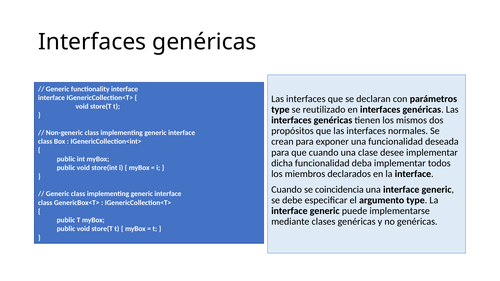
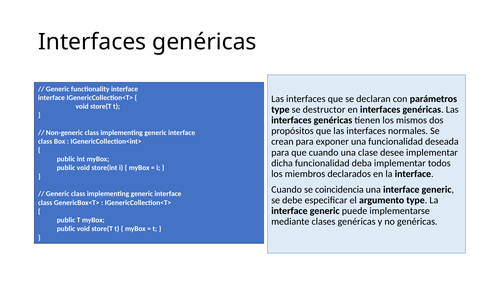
reutilizado: reutilizado -> destructor (324, 110)
